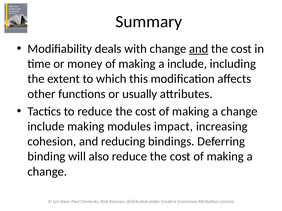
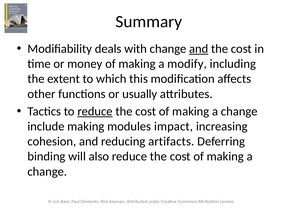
a include: include -> modify (187, 64)
reduce underline: none -> present (95, 112)
bindings: bindings -> artifacts (171, 142)
